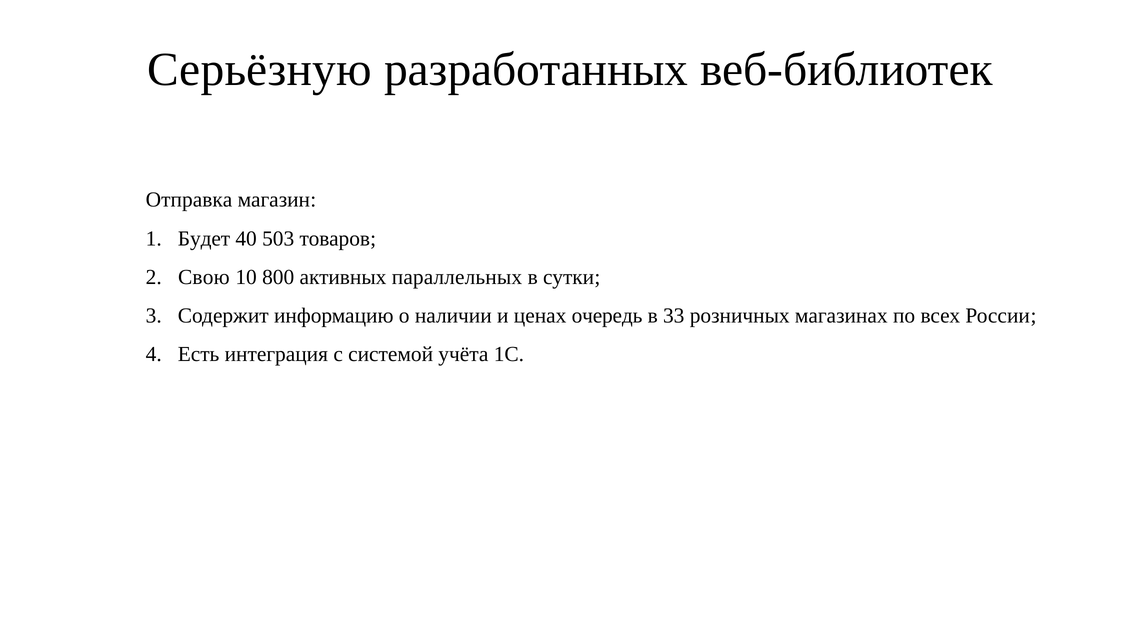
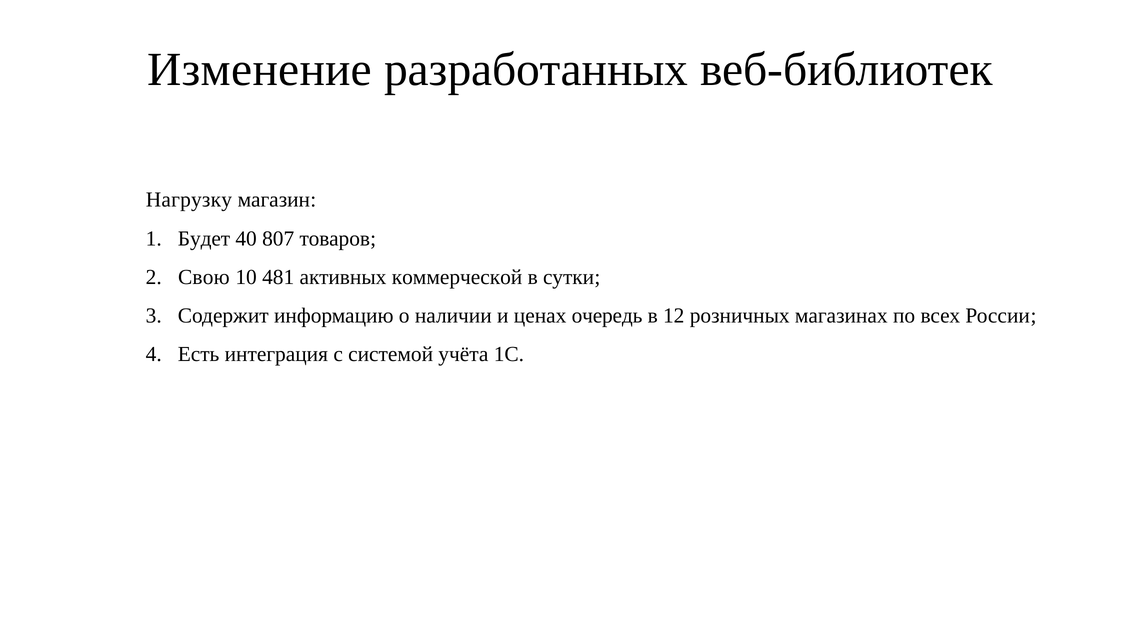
Серьёзную: Серьёзную -> Изменение (260, 69)
Отправка: Отправка -> Нагрузку (189, 200)
503: 503 -> 807 (278, 238)
800: 800 -> 481 (278, 277)
параллельных: параллельных -> коммерческой (457, 277)
33: 33 -> 12 (674, 315)
